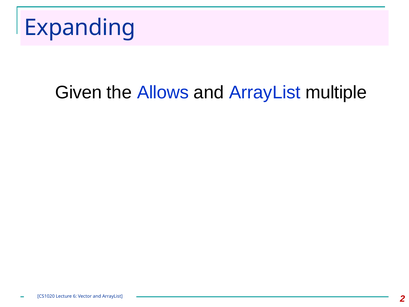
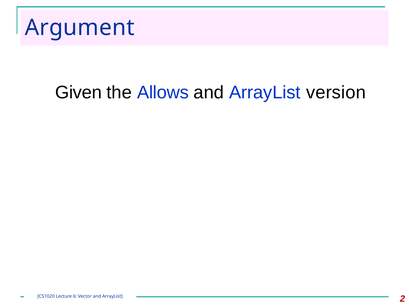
Expanding: Expanding -> Argument (80, 27)
multiple: multiple -> version (336, 93)
